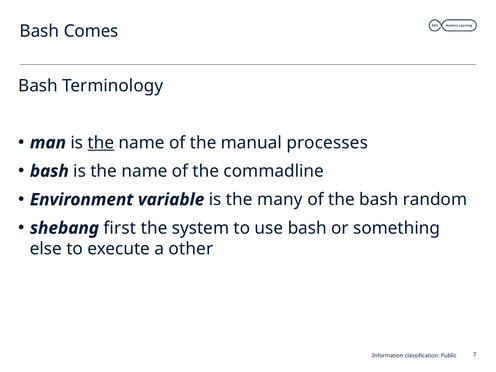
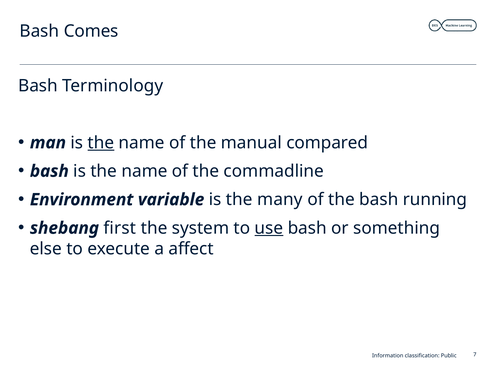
processes: processes -> compared (327, 143)
random: random -> running (435, 200)
use underline: none -> present (269, 228)
other: other -> affect (191, 249)
